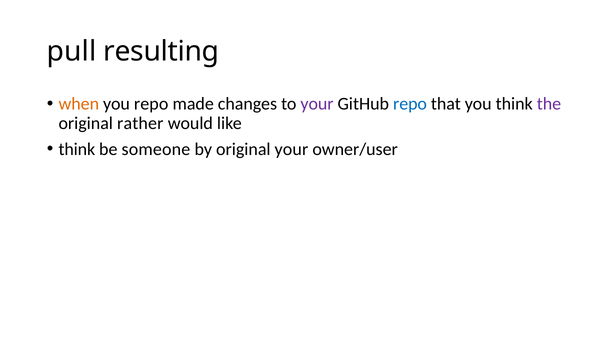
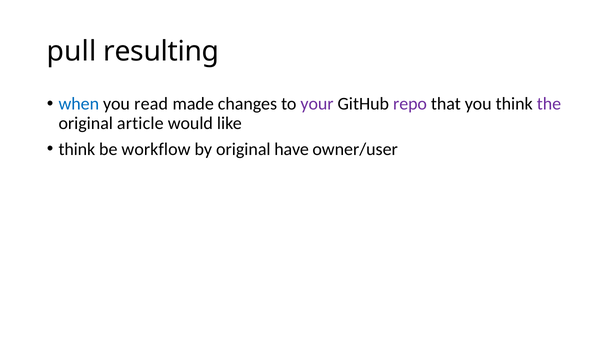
when colour: orange -> blue (79, 104)
you repo: repo -> read (151, 104)
repo colour: blue -> purple (410, 104)
rather: rather -> article (140, 124)
someone: someone -> workflow (156, 149)
original your: your -> have (292, 149)
